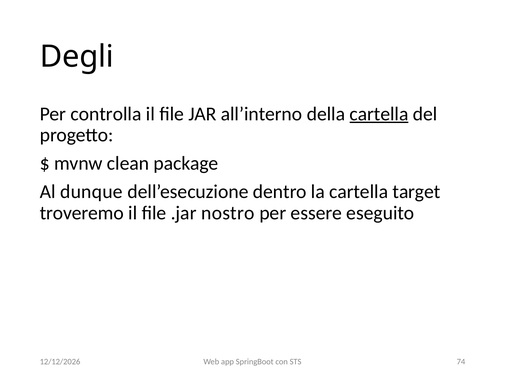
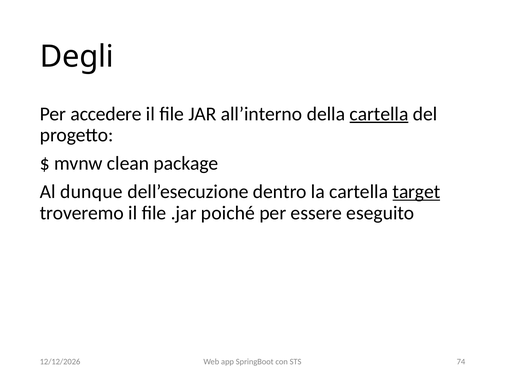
controlla: controlla -> accedere (106, 114)
target underline: none -> present (416, 192)
nostro: nostro -> poiché (228, 213)
